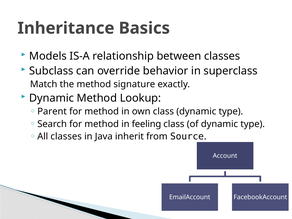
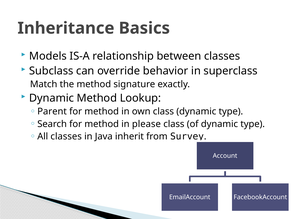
feeling: feeling -> please (146, 124)
Source: Source -> Survey (187, 136)
